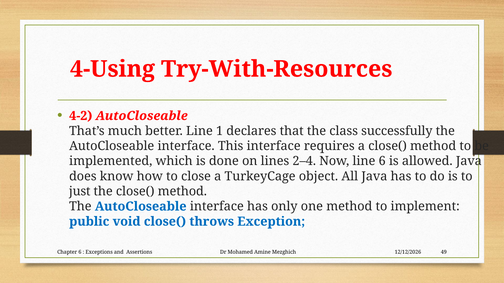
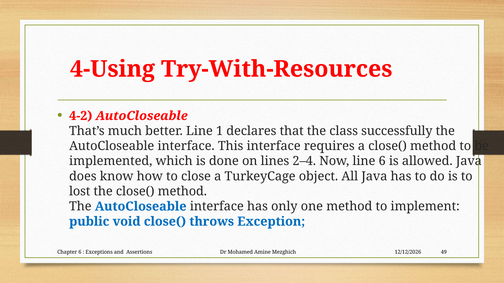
just: just -> lost (80, 192)
